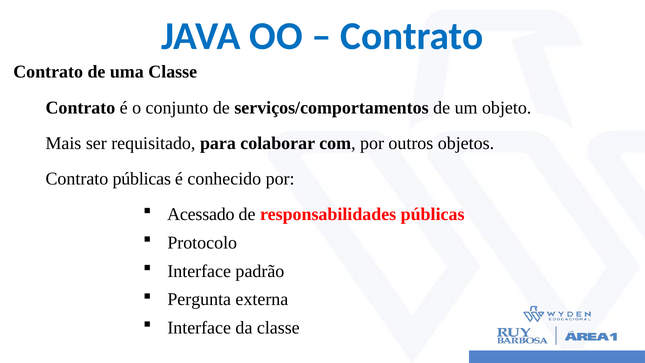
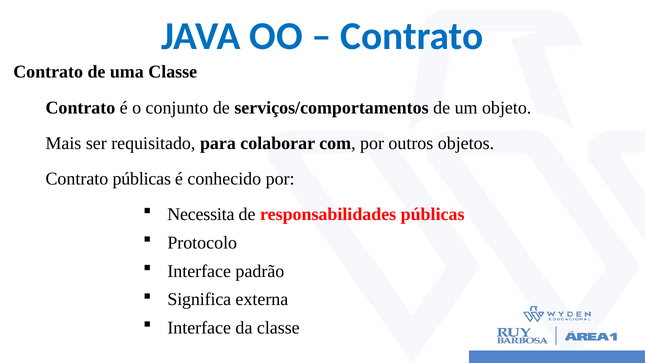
Acessado: Acessado -> Necessita (201, 214)
Pergunta: Pergunta -> Significa (199, 299)
